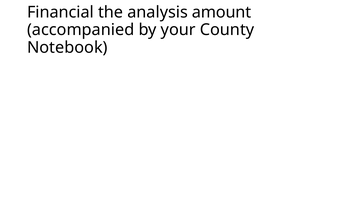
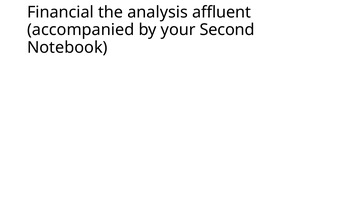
amount: amount -> affluent (222, 12)
County: County -> Second (227, 30)
